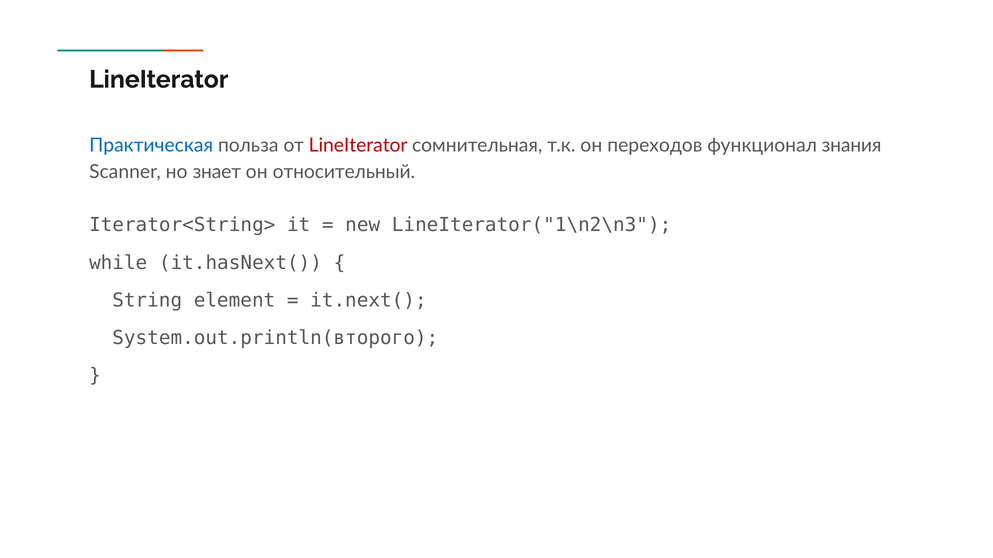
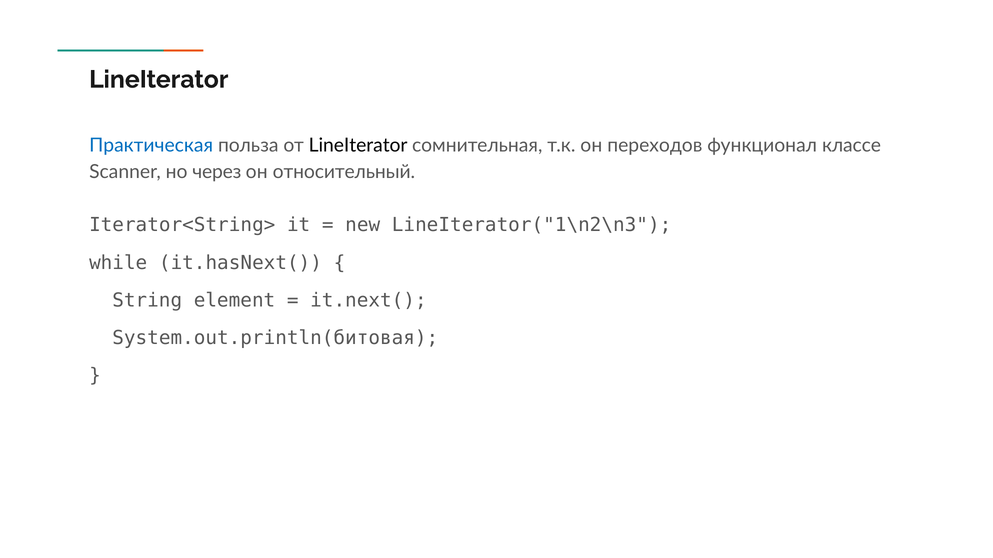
LineIterator colour: red -> black (358, 145)
знания: знания -> классе (852, 145)
знает: знает -> через (217, 172)
System.out.println(второго: System.out.println(второго -> System.out.println(битовая (275, 338)
